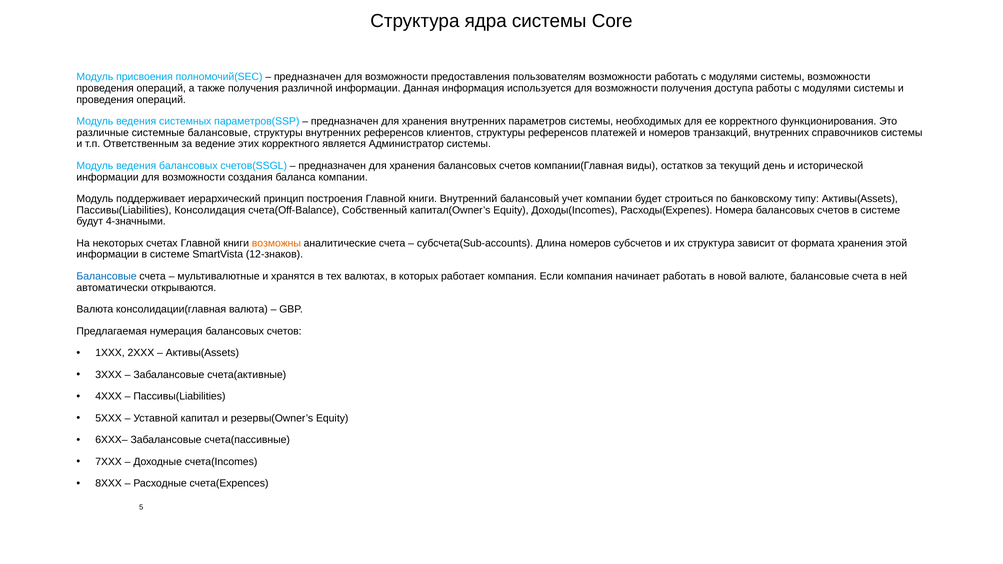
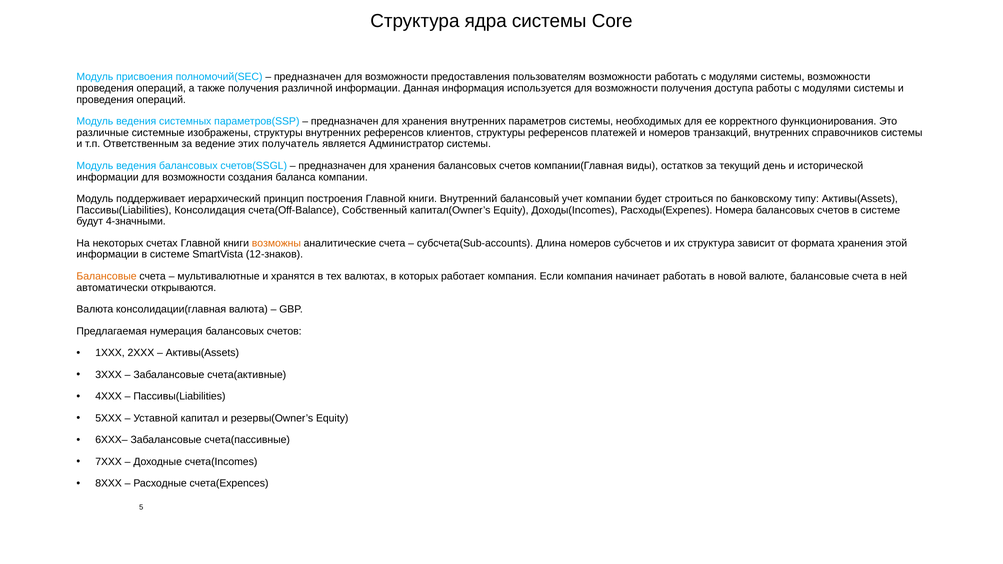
системные балансовые: балансовые -> изображены (219, 133)
этих корректного: корректного -> получатель (291, 144)
Балансовые colour: blue -> orange (107, 276)
